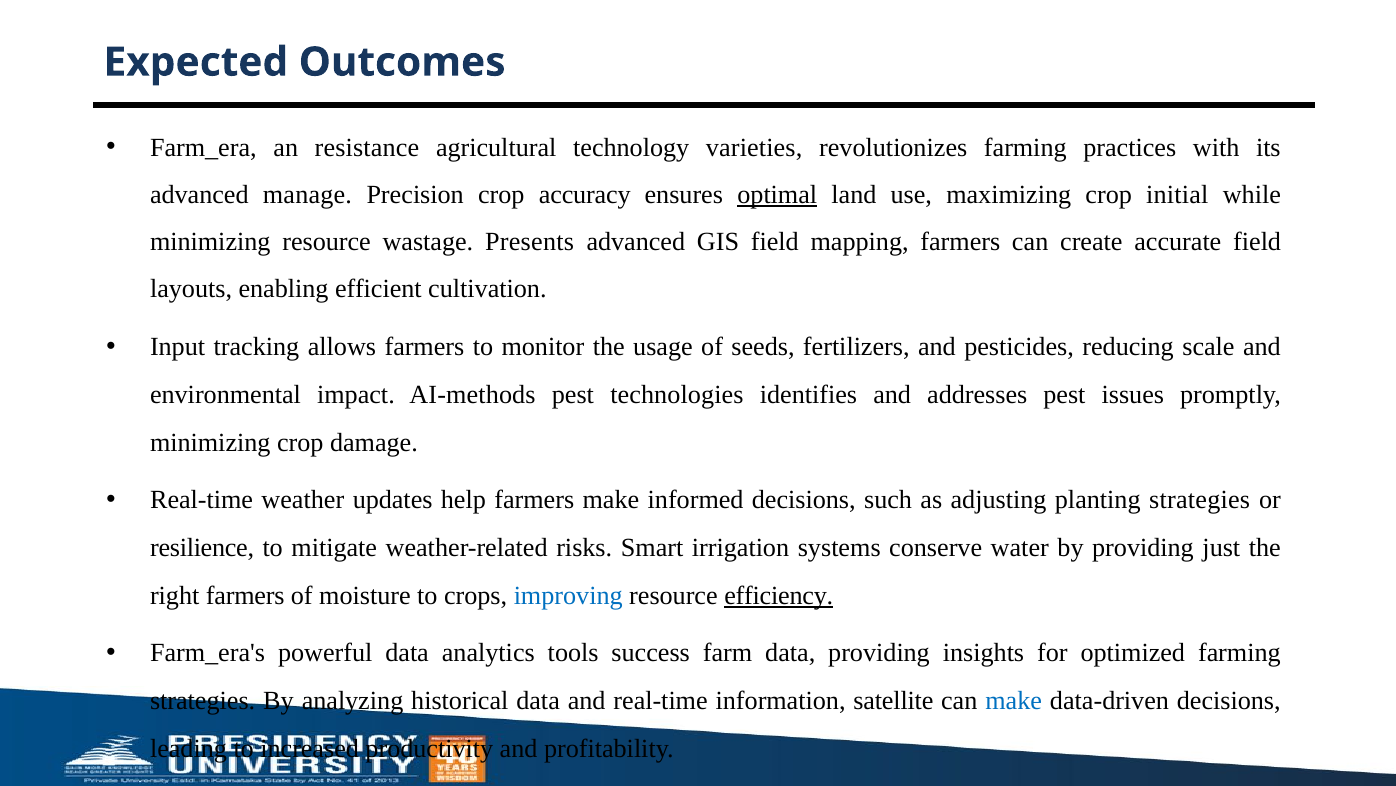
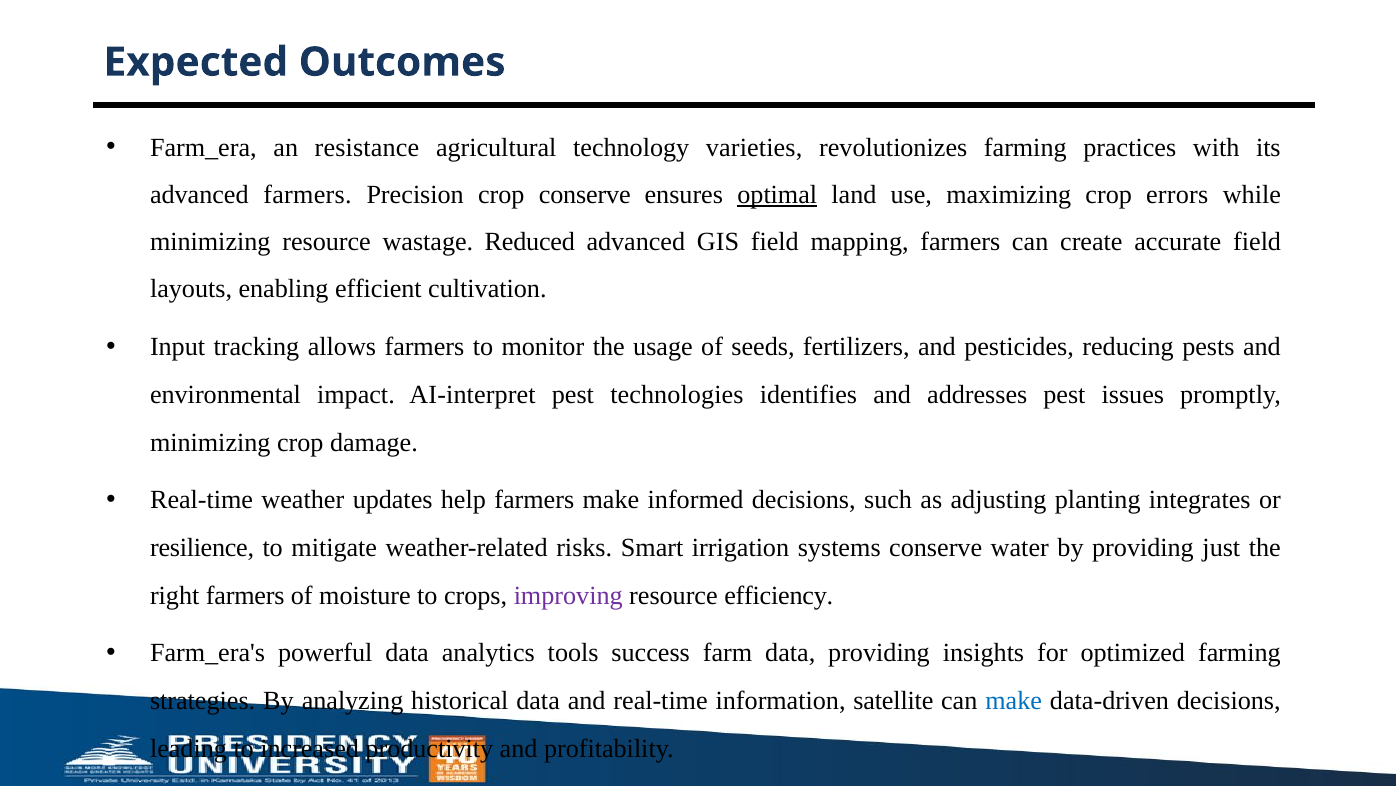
advanced manage: manage -> farmers (307, 195)
crop accuracy: accuracy -> conserve (585, 195)
initial: initial -> errors (1177, 195)
Presents: Presents -> Reduced (530, 242)
scale: scale -> pests (1208, 347)
AI-methods: AI-methods -> AI-interpret (473, 394)
planting strategies: strategies -> integrates (1200, 500)
improving colour: blue -> purple (568, 595)
efficiency underline: present -> none (779, 595)
